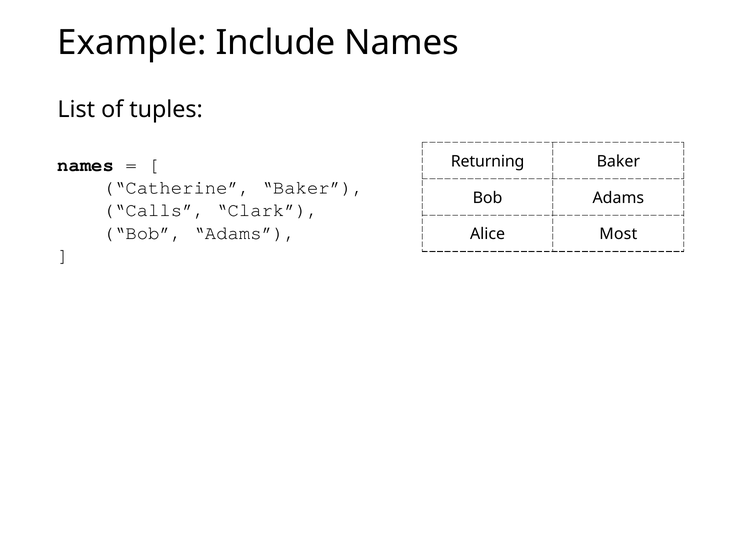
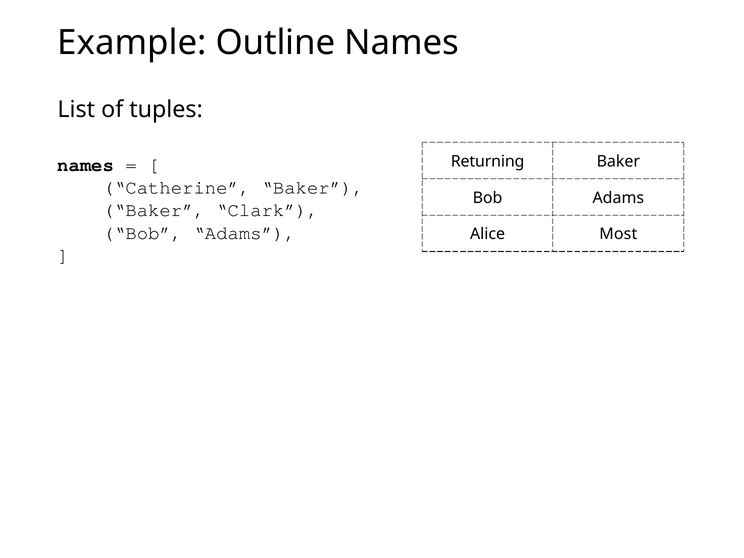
Include: Include -> Outline (276, 43)
Calls: Calls -> Baker (154, 210)
